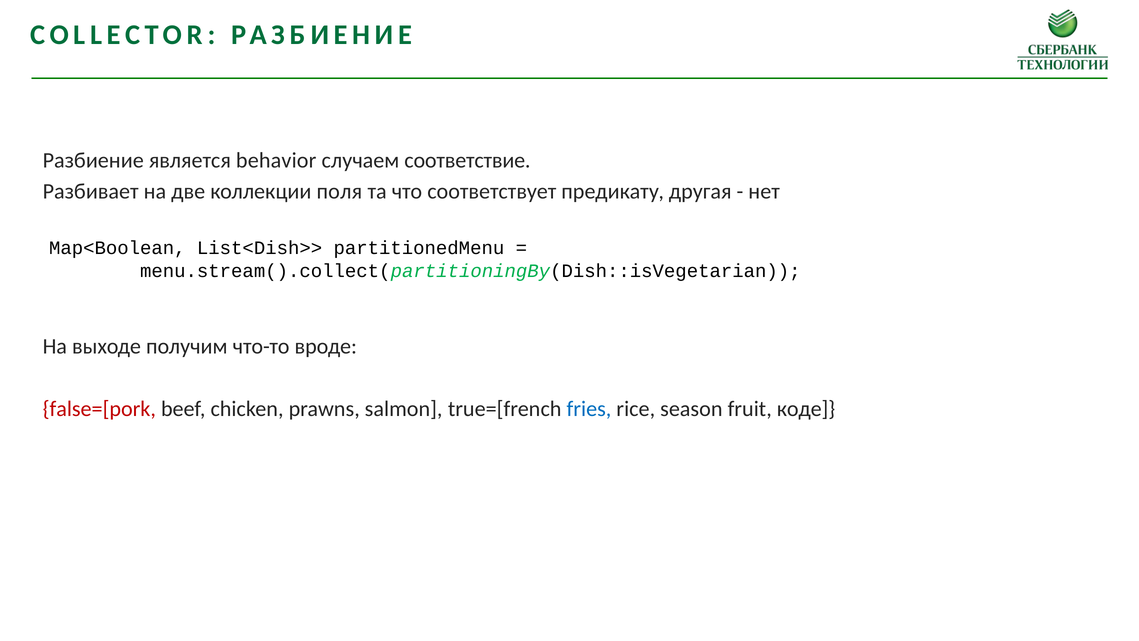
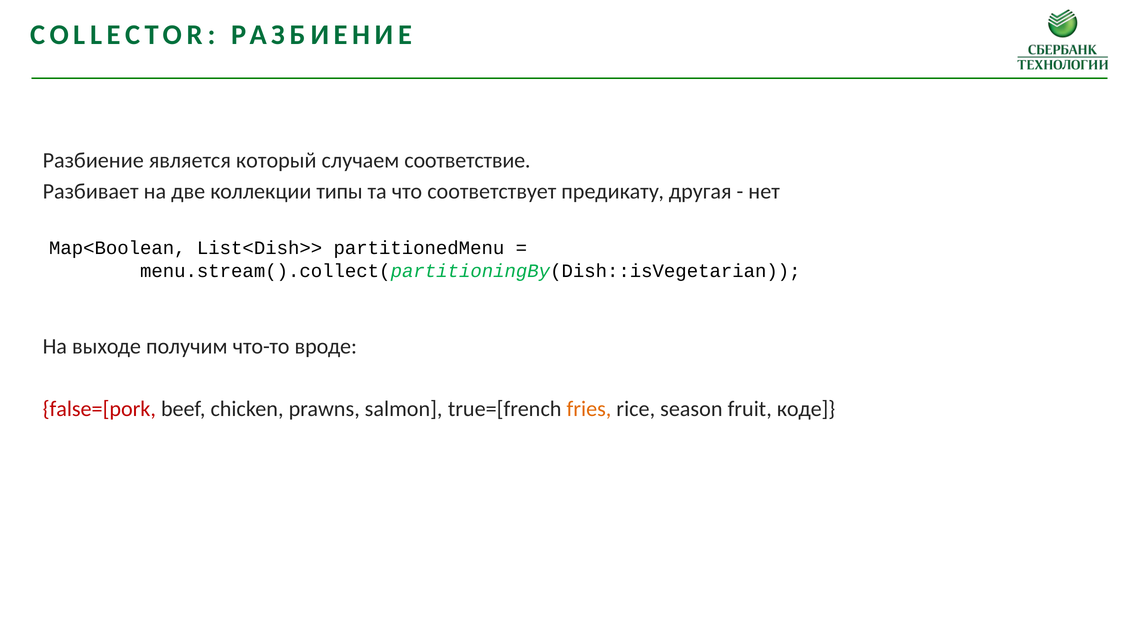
behavior: behavior -> который (276, 160)
поля: поля -> типы (340, 191)
fries colour: blue -> orange (589, 409)
